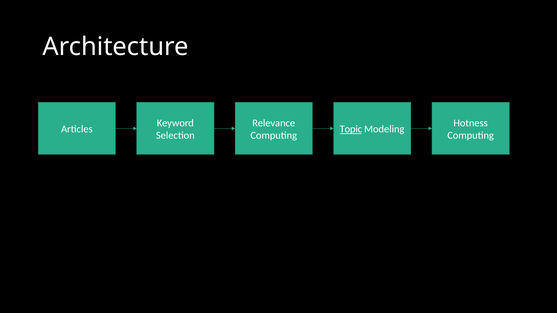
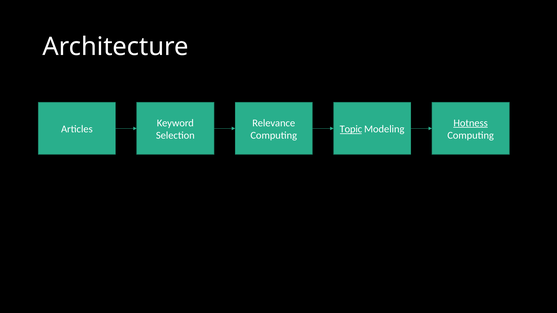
Hotness underline: none -> present (471, 123)
